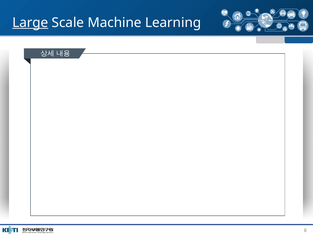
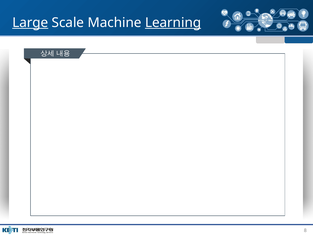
Learning underline: none -> present (173, 23)
